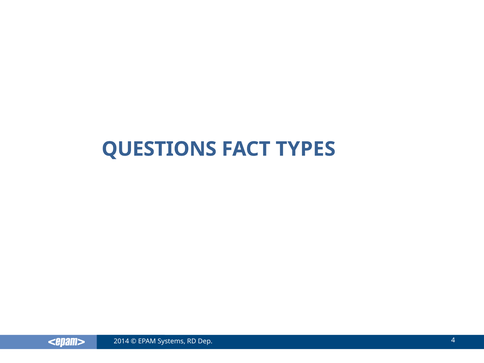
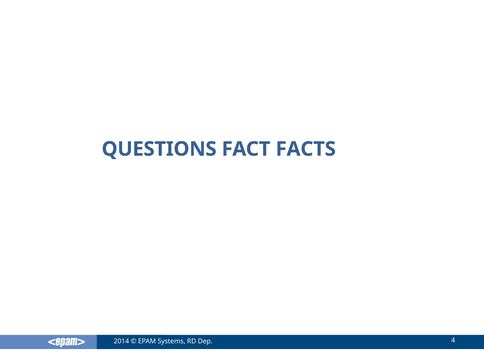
TYPES: TYPES -> FACTS (306, 149)
